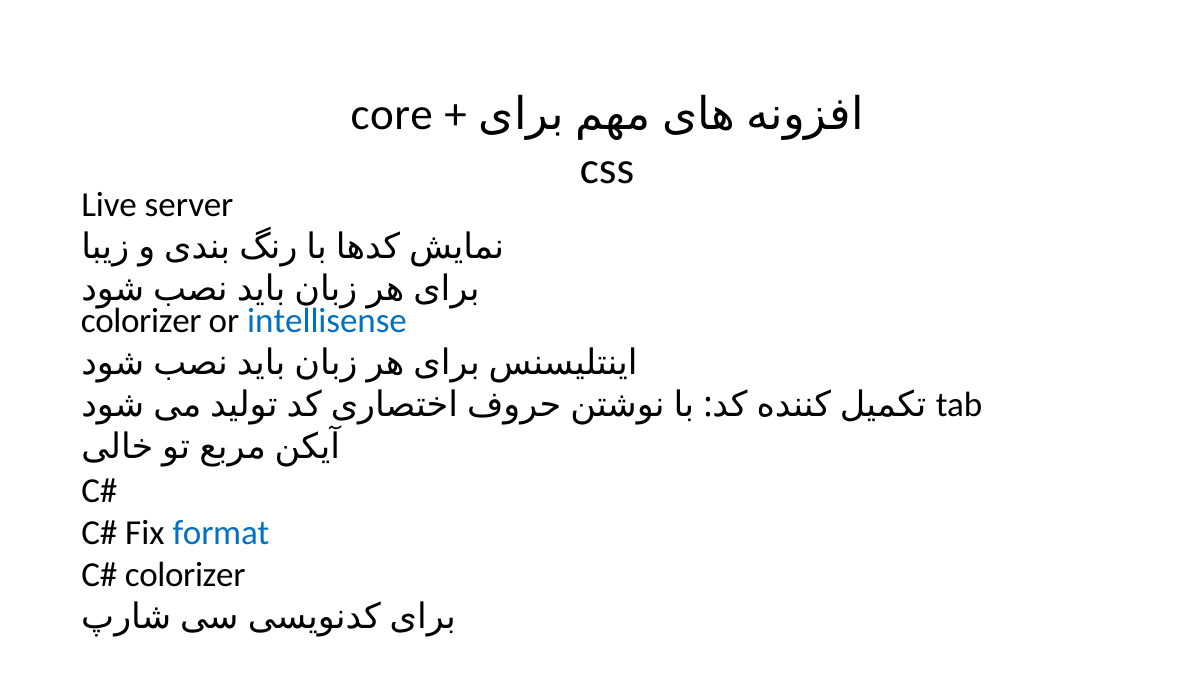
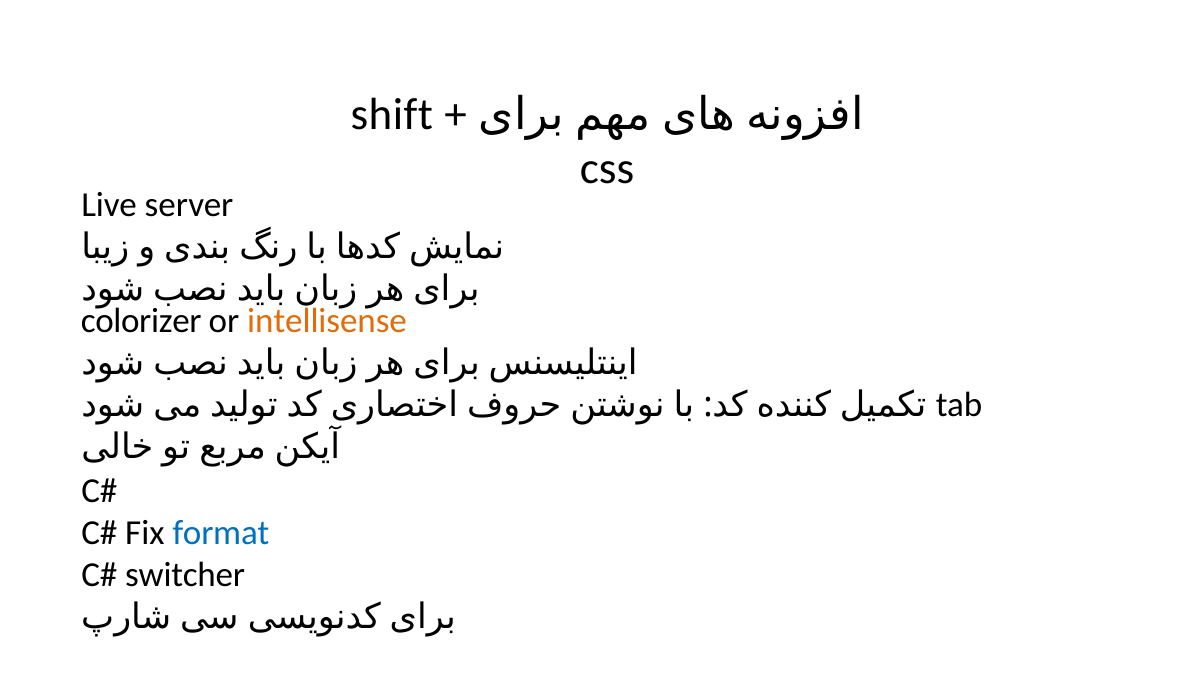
core: core -> shift (392, 115)
intellisense colour: blue -> orange (327, 321)
colorizer: colorizer -> switcher (185, 575)
